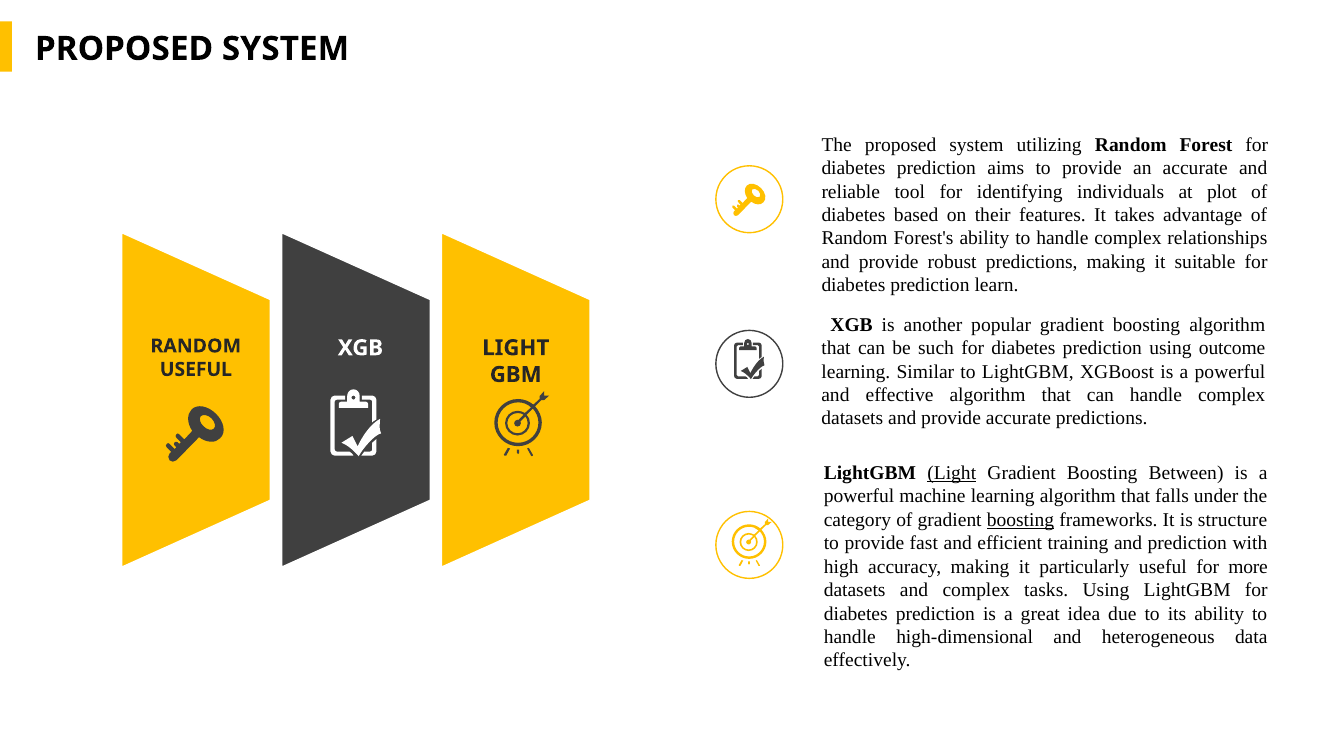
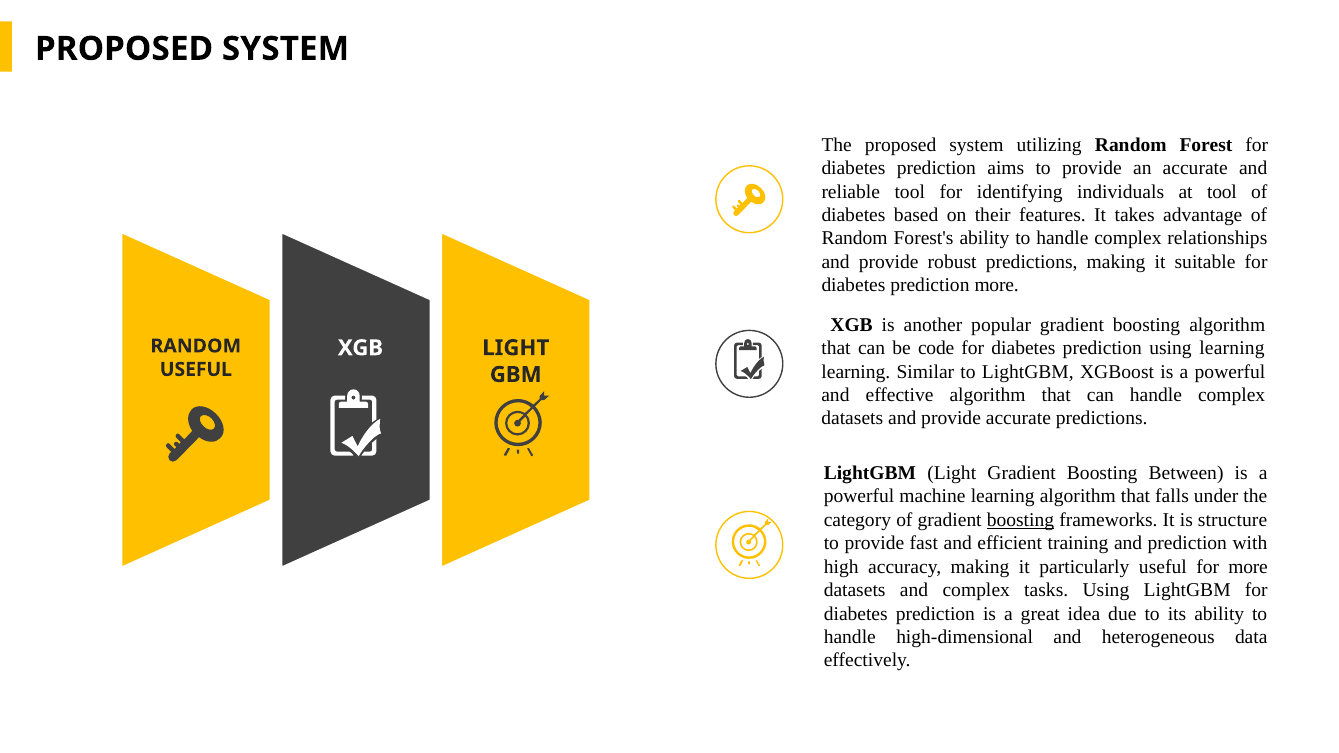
at plot: plot -> tool (1222, 192)
prediction learn: learn -> more (997, 285)
such: such -> code (936, 348)
using outcome: outcome -> learning (1232, 348)
Light underline: present -> none (952, 473)
